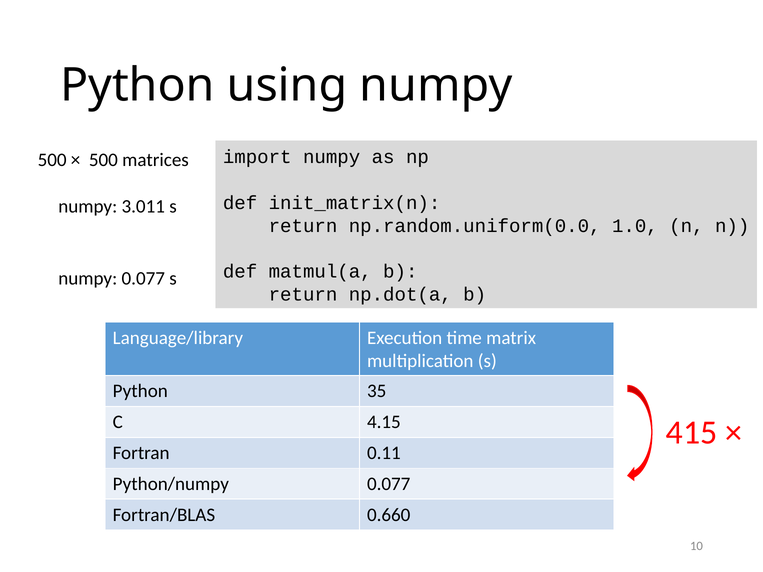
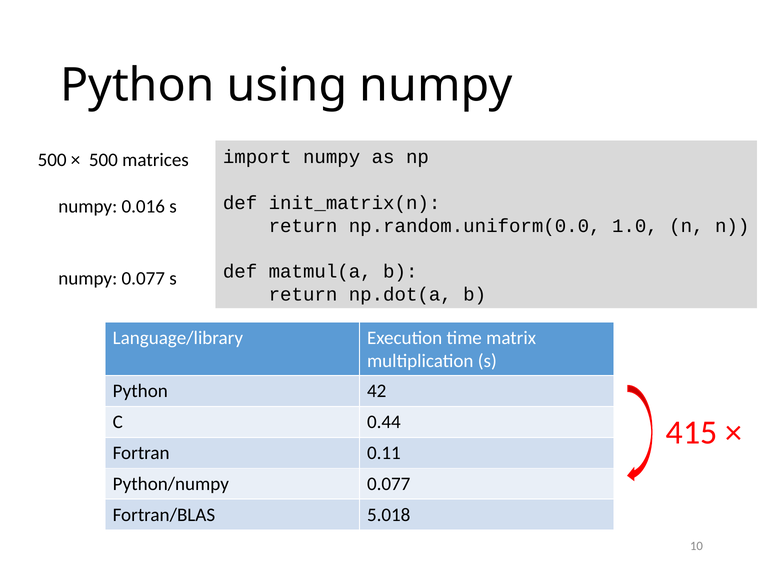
3.011: 3.011 -> 0.016 (143, 207)
35: 35 -> 42 (377, 391)
4.15: 4.15 -> 0.44 (384, 422)
0.660: 0.660 -> 5.018 (389, 515)
